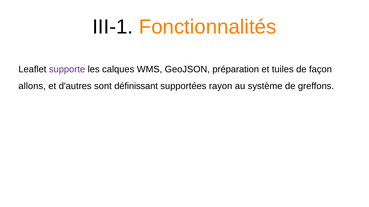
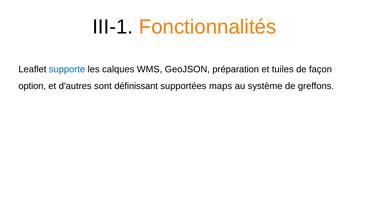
supporte colour: purple -> blue (67, 70)
allons: allons -> option (32, 86)
rayon: rayon -> maps (221, 86)
